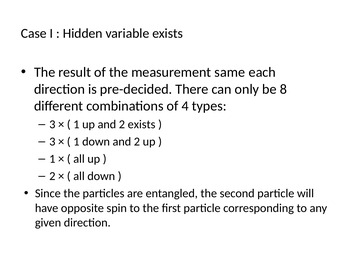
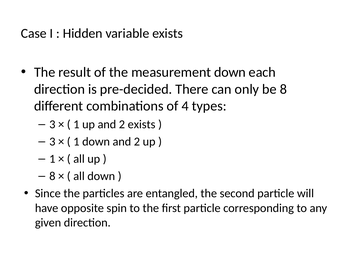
measurement same: same -> down (230, 72)
2: 2 -> 8 (52, 176)
